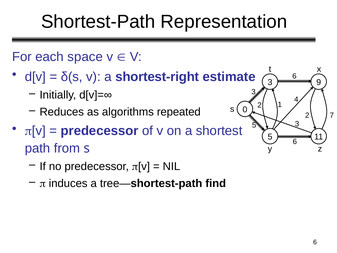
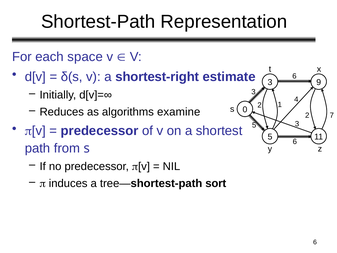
repeated: repeated -> examine (179, 112)
find: find -> sort (216, 183)
